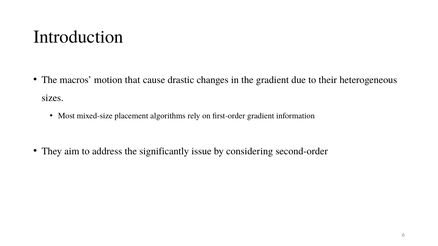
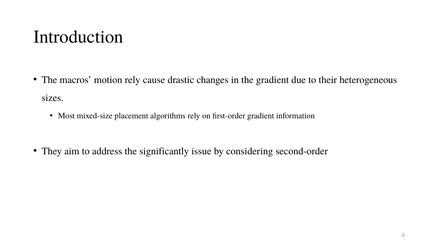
motion that: that -> rely (133, 80)
